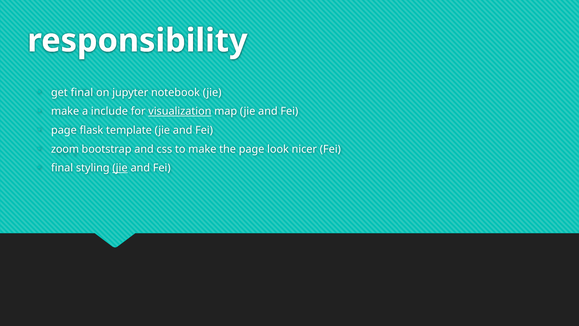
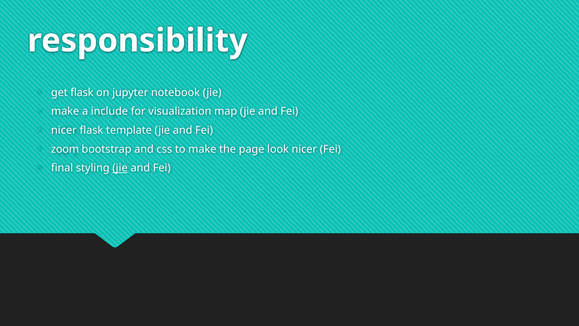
get final: final -> flask (82, 92)
visualization underline: present -> none (180, 111)
page: page -> nicer (64, 130)
